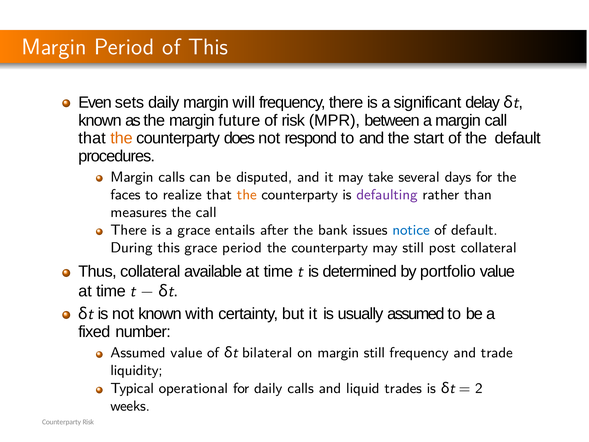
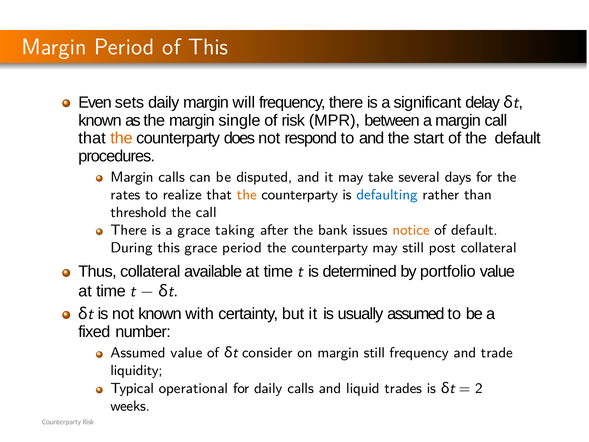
future: future -> single (239, 120)
faces: faces -> rates (126, 195)
defaulting colour: purple -> blue (387, 195)
measures: measures -> threshold (139, 212)
entails: entails -> taking (235, 230)
notice colour: blue -> orange (411, 230)
bilateral: bilateral -> consider (267, 353)
